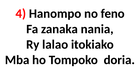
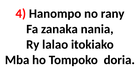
feno: feno -> rany (113, 14)
